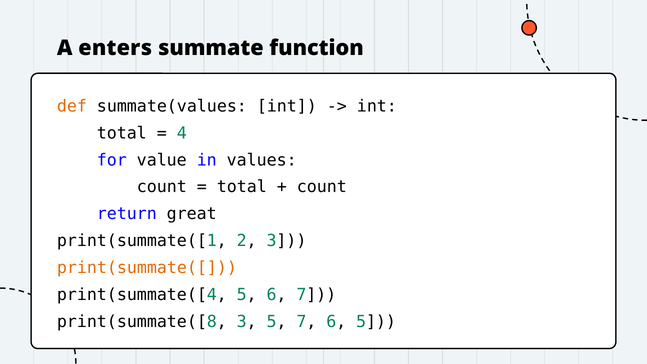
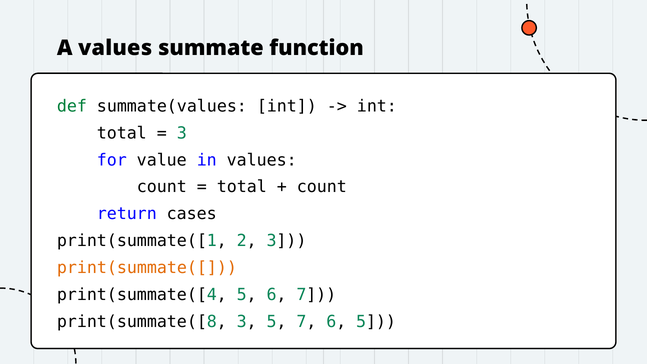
A enters: enters -> values (115, 48)
def colour: orange -> green (72, 106)
4: 4 -> 3 (182, 133)
great: great -> cases (192, 214)
